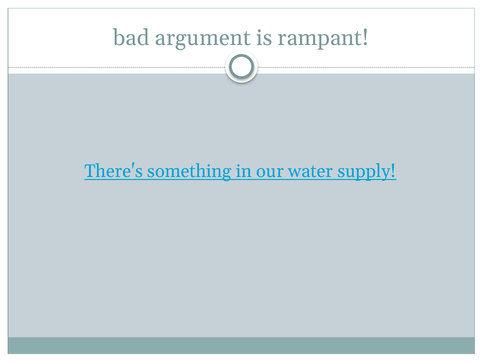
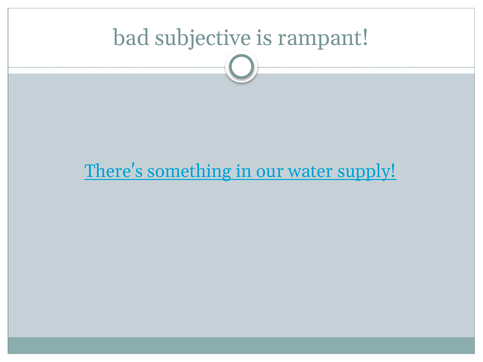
argument: argument -> subjective (203, 38)
